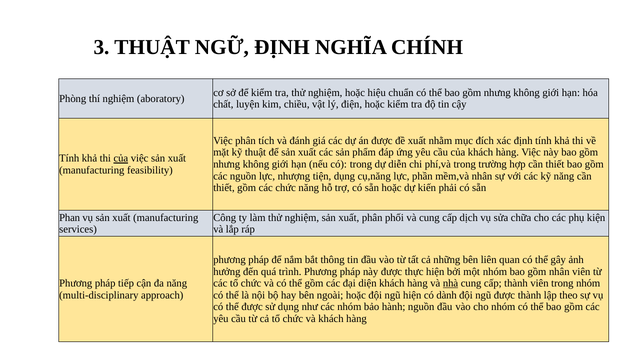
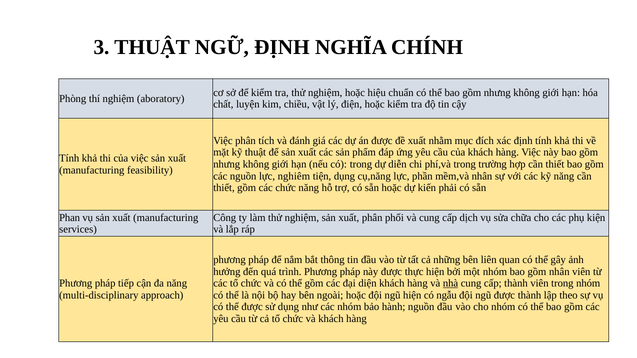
của underline: present -> none (121, 159)
nhượng: nhượng -> nghiêm (294, 176)
dành: dành -> ngẫu (447, 295)
